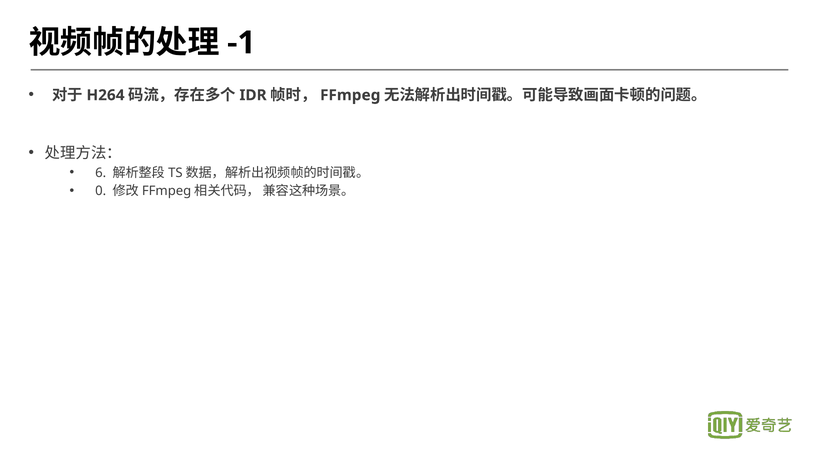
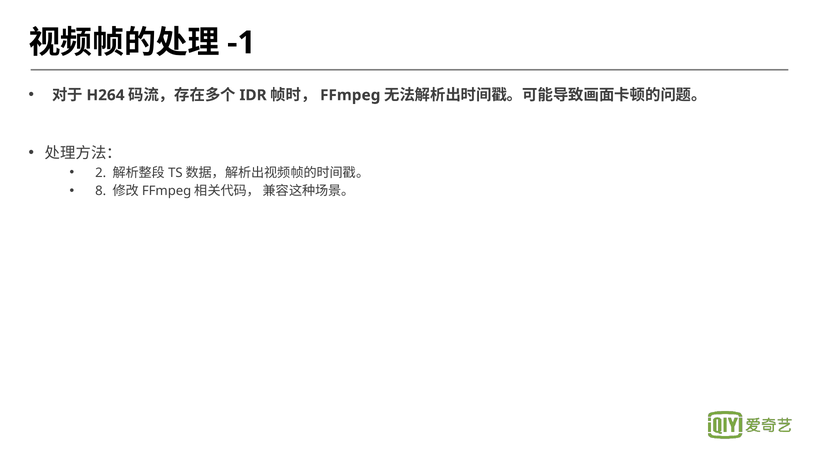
6: 6 -> 2 (101, 173)
0: 0 -> 8 (101, 191)
